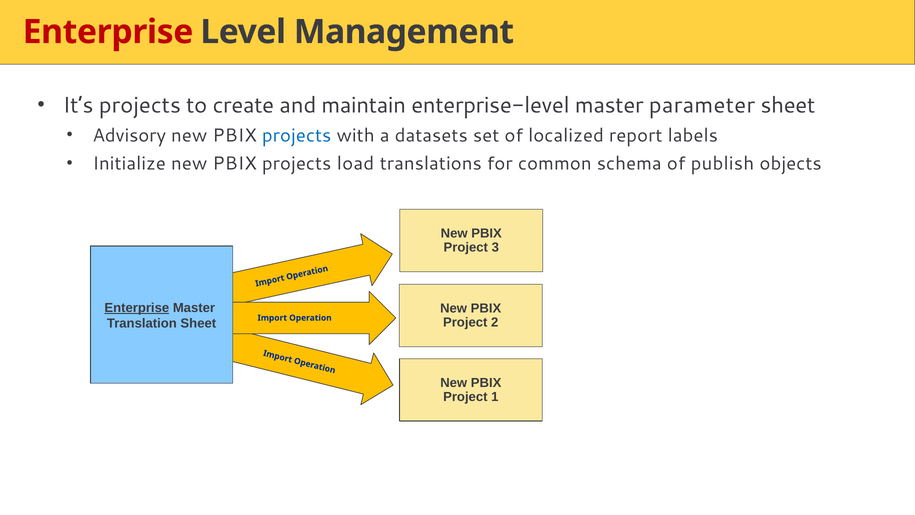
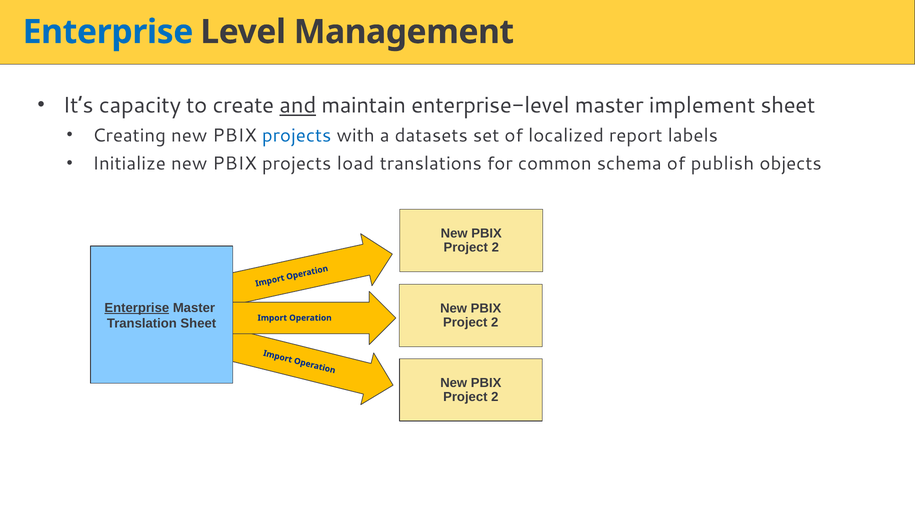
Enterprise colour: red -> blue (108, 32)
It’s projects: projects -> capacity (140, 105)
and underline: none -> present (298, 105)
parameter: parameter -> implement (702, 105)
Advisory: Advisory -> Creating (129, 135)
3: 3 -> 2 (495, 247)
1: 1 -> 2 (495, 397)
